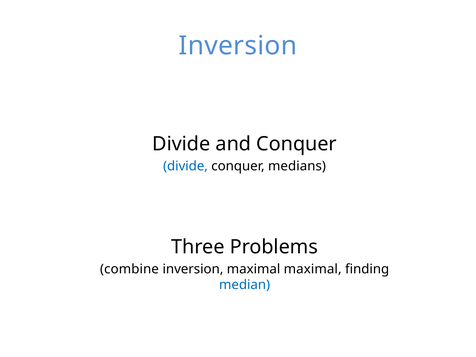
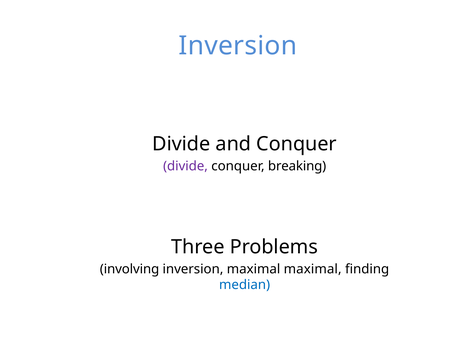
divide colour: blue -> purple (185, 166)
medians: medians -> breaking (297, 166)
combine: combine -> involving (130, 269)
